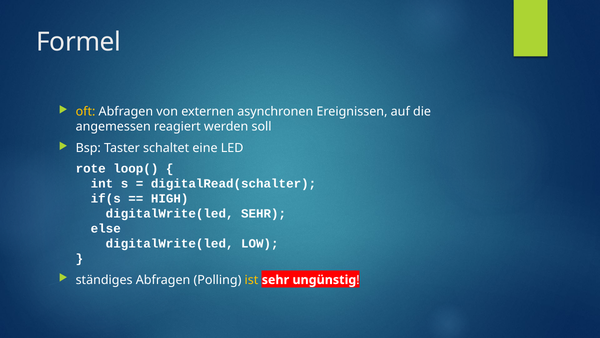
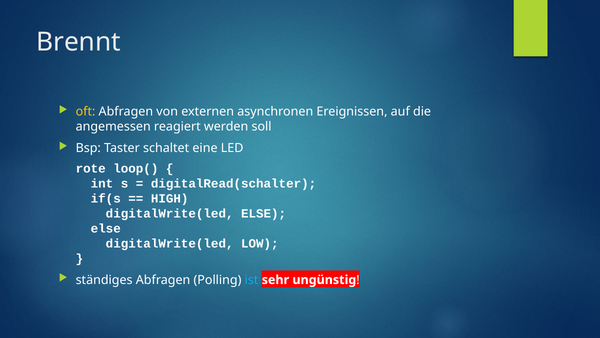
Formel: Formel -> Brennt (79, 42)
digitalWrite(led SEHR: SEHR -> ELSE (264, 213)
ist colour: yellow -> light blue (251, 279)
